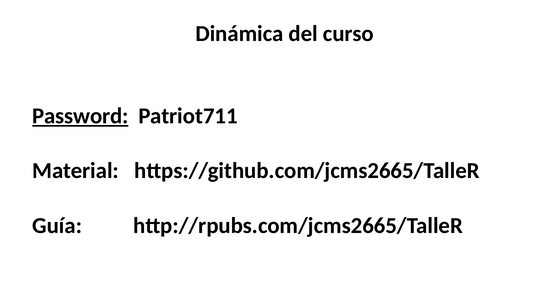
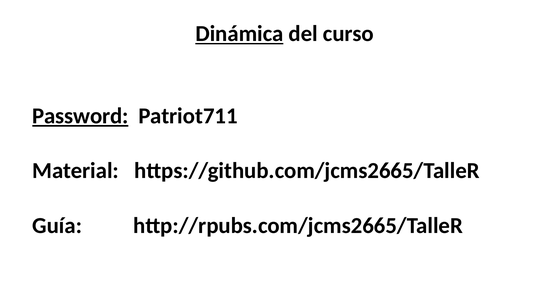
Dinámica underline: none -> present (239, 34)
